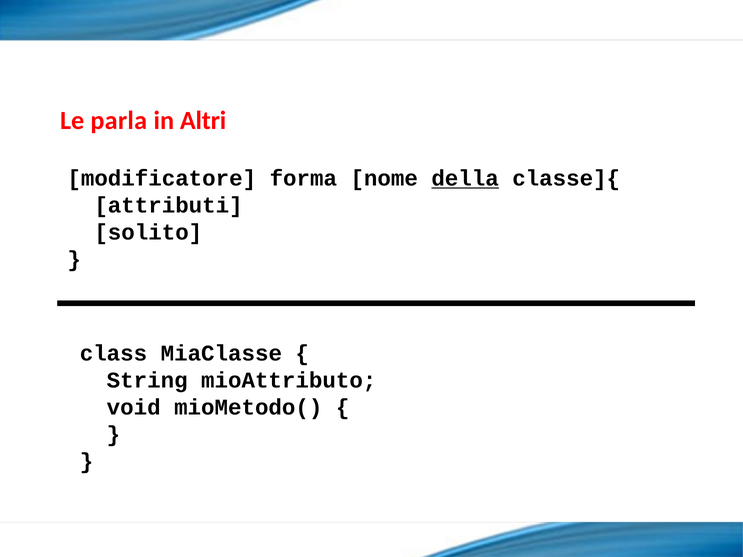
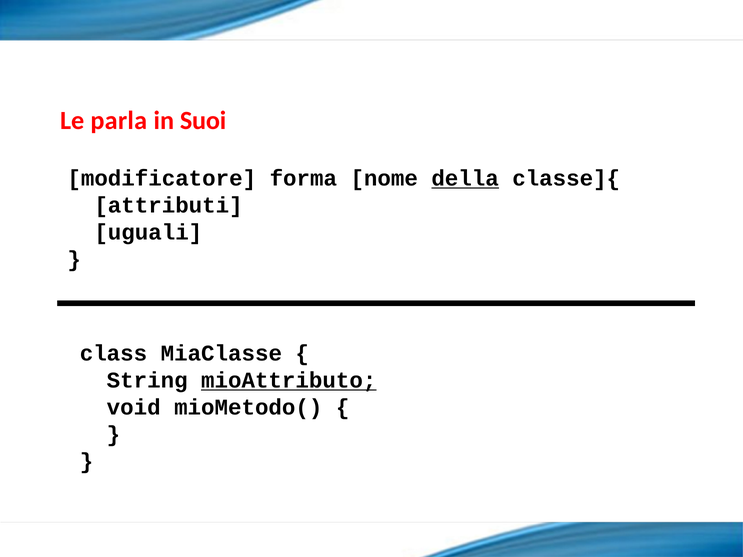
Altri: Altri -> Suoi (203, 121)
solito: solito -> uguali (148, 232)
mioAttributo underline: none -> present (289, 380)
